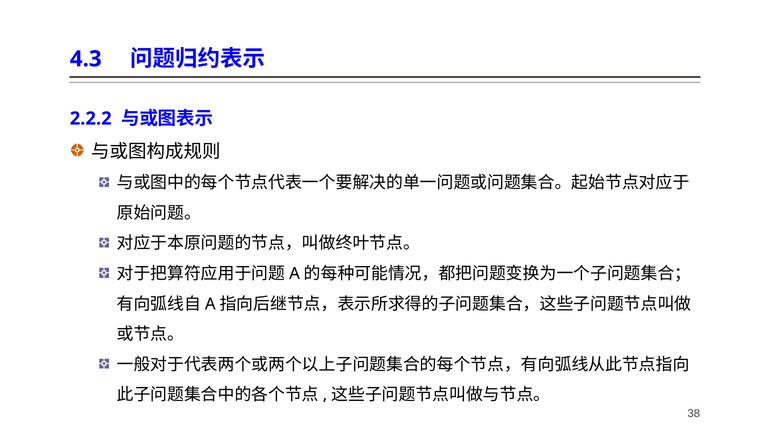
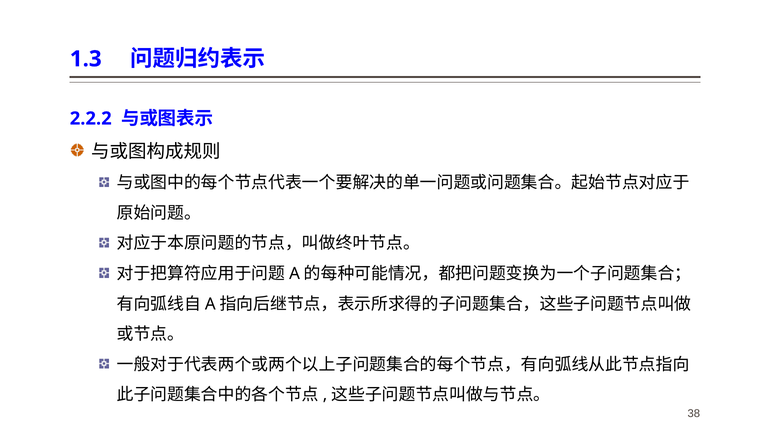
4.3: 4.3 -> 1.3 (86, 59)
